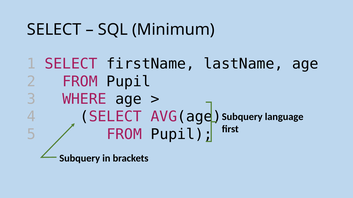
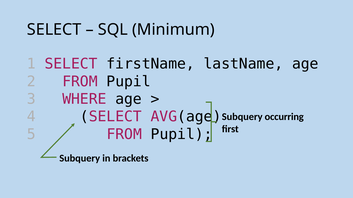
language: language -> occurring (284, 117)
